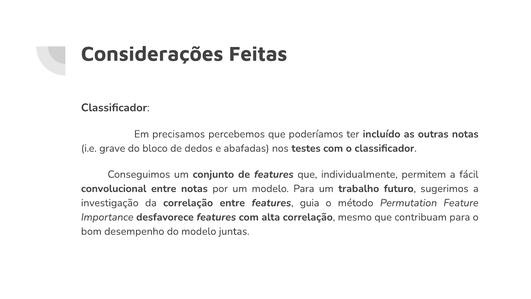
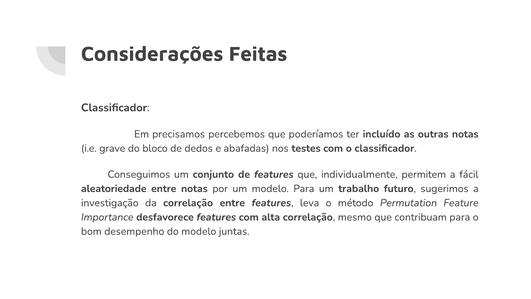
convolucional: convolucional -> aleatoriedade (114, 188)
guia: guia -> leva (310, 203)
